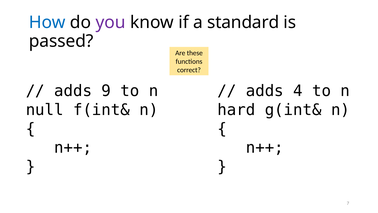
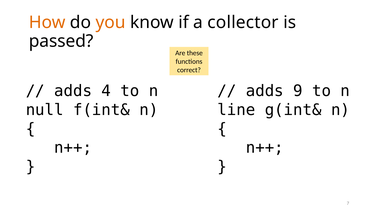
How colour: blue -> orange (47, 22)
you colour: purple -> orange (111, 22)
standard: standard -> collector (243, 22)
9: 9 -> 4 (106, 91)
4: 4 -> 9 (298, 91)
hard: hard -> line (236, 110)
